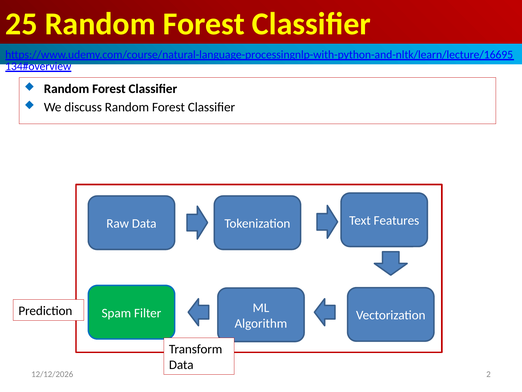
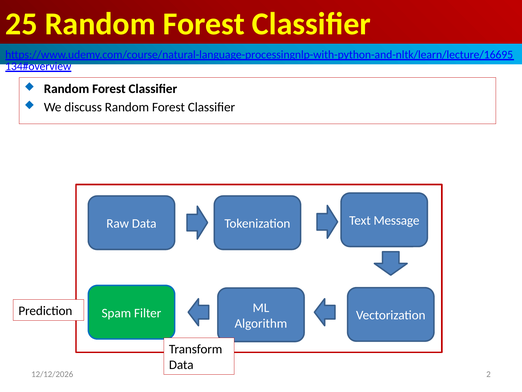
Features: Features -> Message (396, 220)
